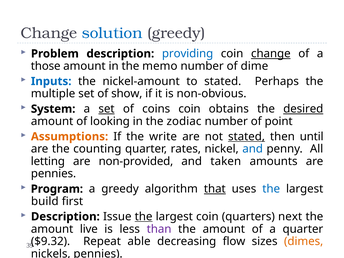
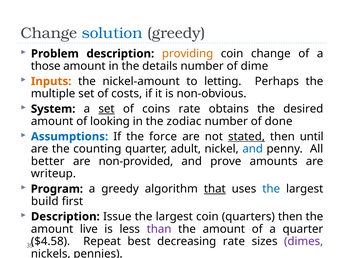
providing colour: blue -> orange (188, 54)
change underline: present -> none (271, 54)
memo: memo -> details (160, 66)
Inputs colour: blue -> orange (51, 81)
to stated: stated -> letting (223, 81)
show: show -> costs (127, 94)
coins coin: coin -> rate (189, 109)
desired underline: present -> none (303, 109)
point: point -> done (279, 121)
Assumptions colour: orange -> blue (70, 137)
write: write -> force (163, 137)
rates: rates -> adult (186, 149)
letting: letting -> better (48, 161)
taken: taken -> prove (226, 161)
pennies: pennies -> writeup (53, 174)
the underline: present -> none (144, 217)
quarters next: next -> then (290, 217)
$9.32: $9.32 -> $4.58 (51, 241)
able: able -> best (139, 241)
decreasing flow: flow -> rate (234, 241)
dimes colour: orange -> purple (304, 241)
